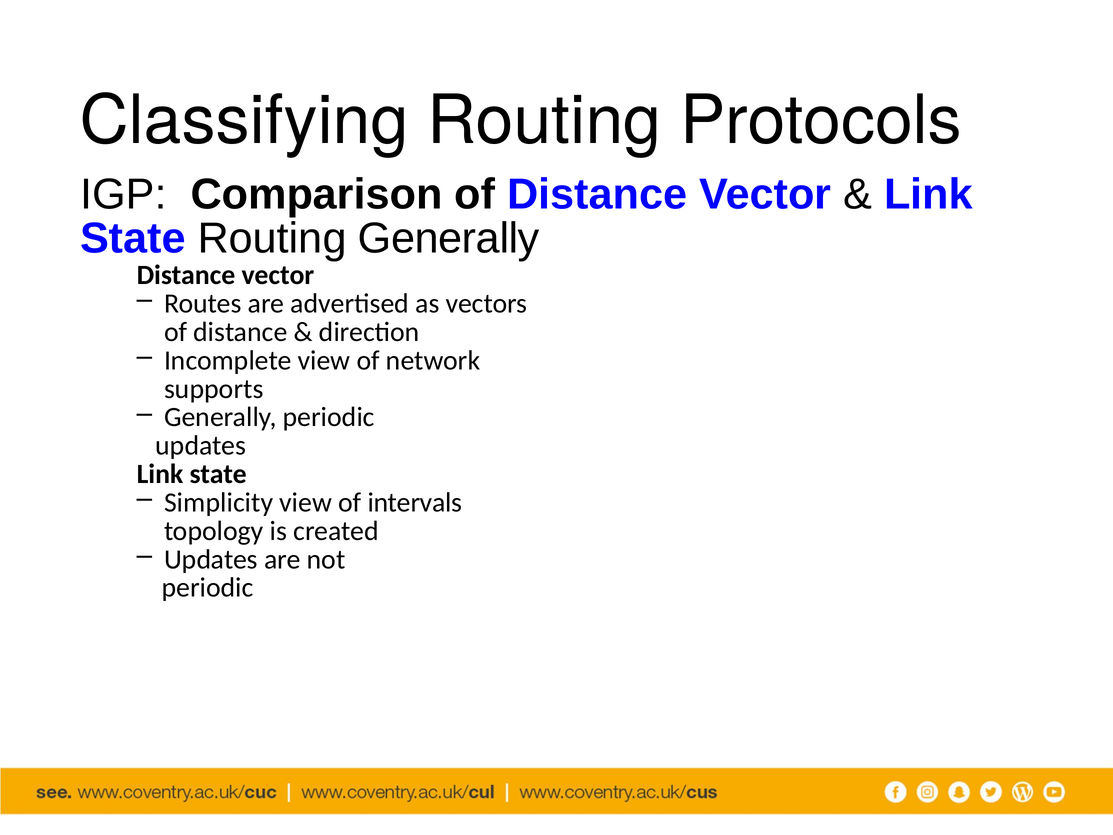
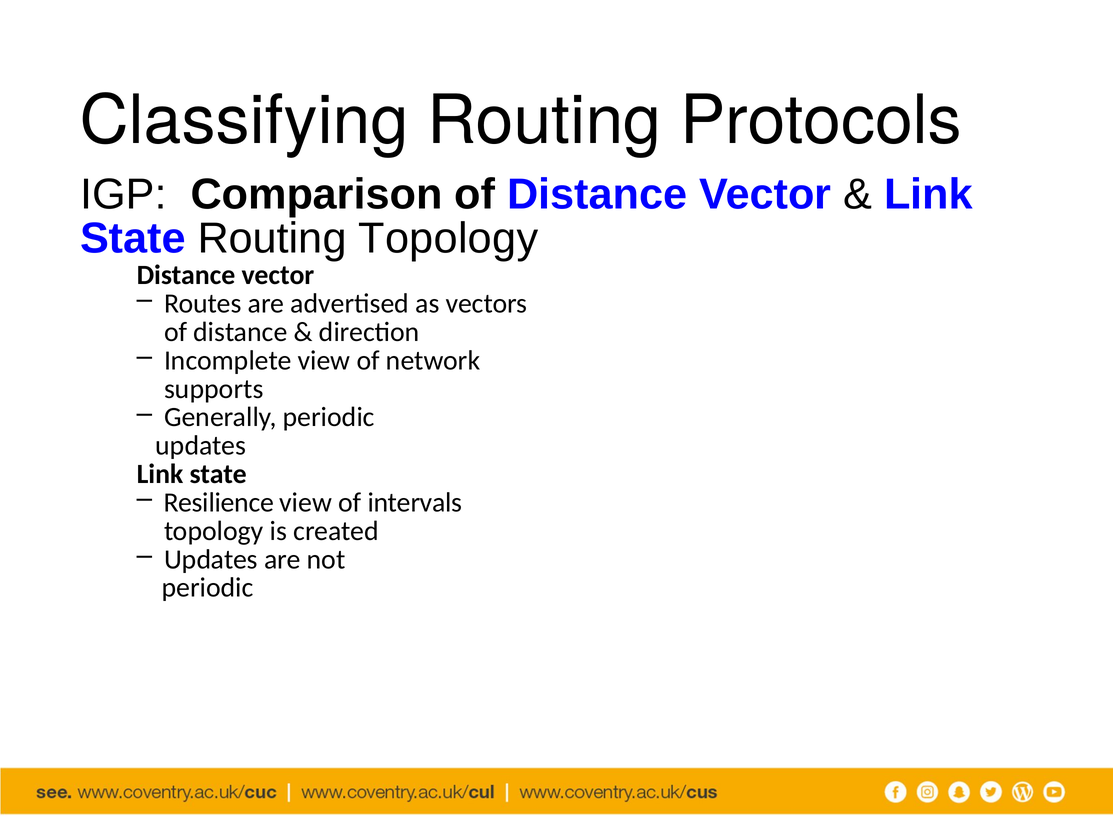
Routing Generally: Generally -> Topology (448, 239)
Simplicity: Simplicity -> Resilience (219, 502)
